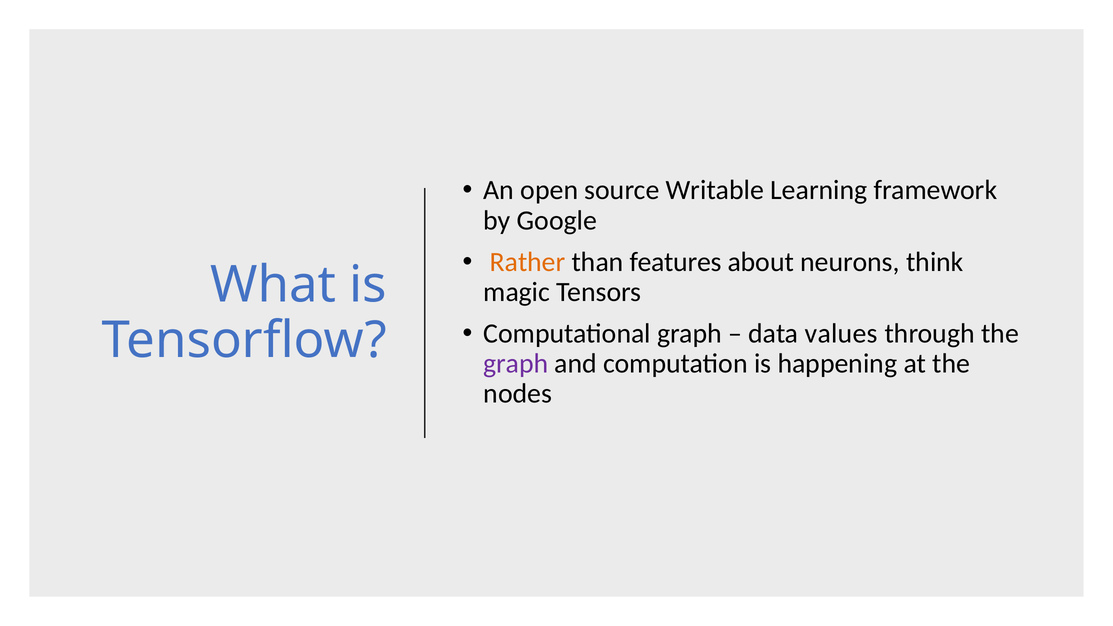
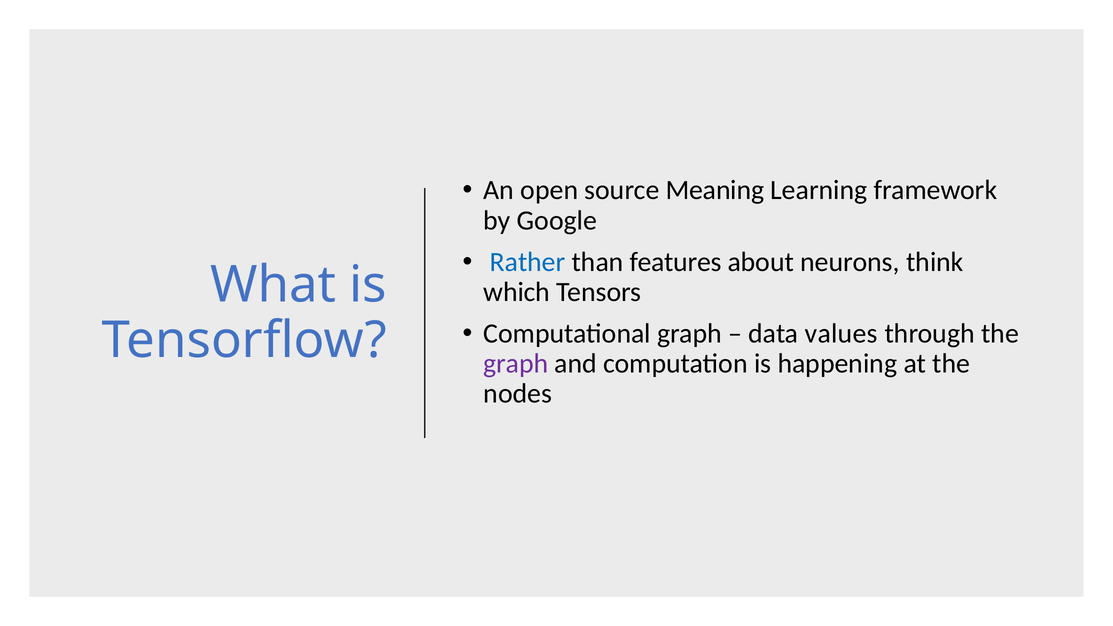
Writable: Writable -> Meaning (715, 190)
Rather colour: orange -> blue (528, 262)
magic: magic -> which (517, 292)
